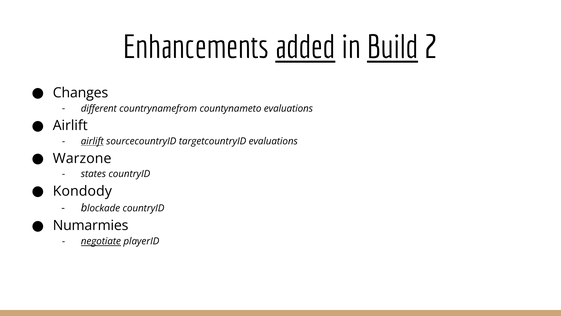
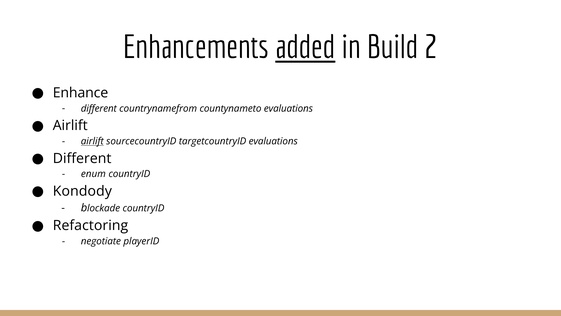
Build underline: present -> none (393, 47)
Changes: Changes -> Enhance (80, 93)
Warzone: Warzone -> Different (82, 158)
states: states -> enum (93, 174)
Numarmies: Numarmies -> Refactoring (90, 225)
negotiate underline: present -> none (101, 241)
